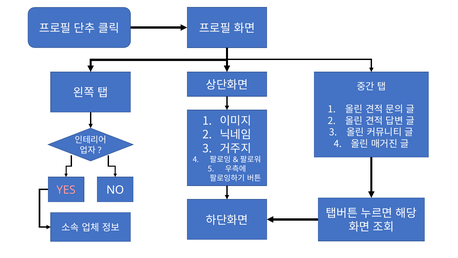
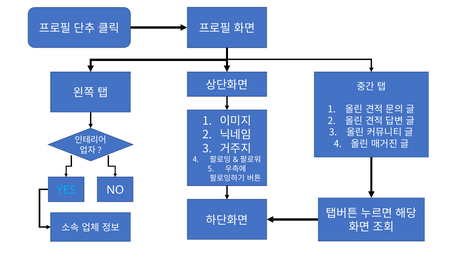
YES colour: pink -> light blue (66, 190)
